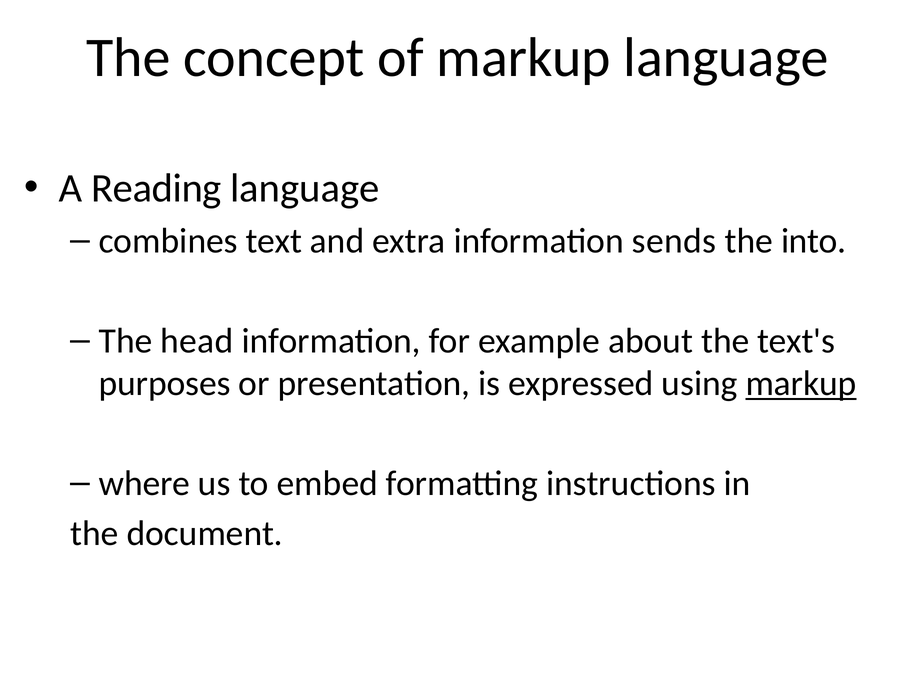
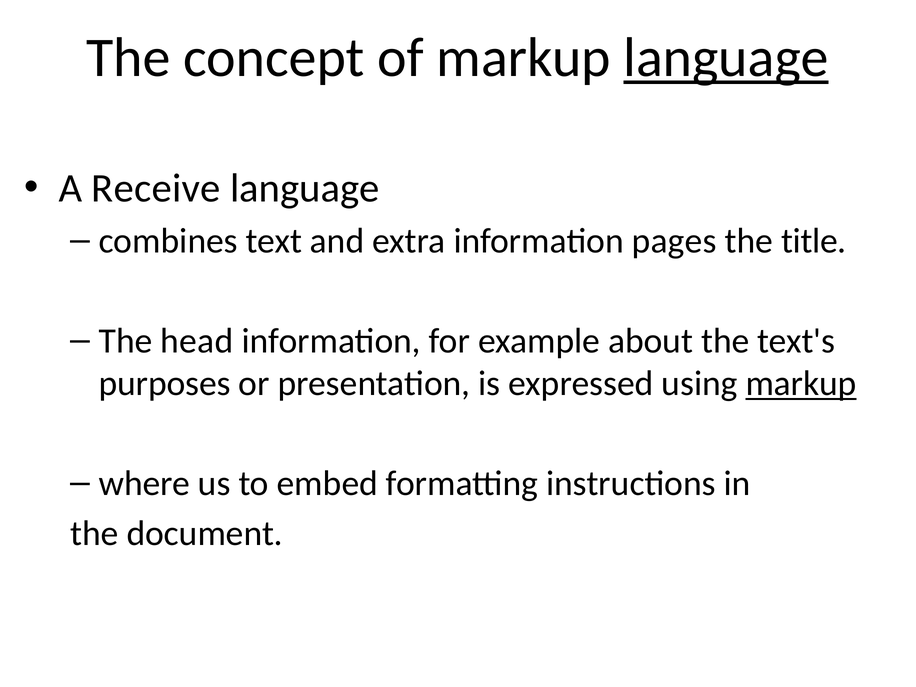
language underline: none -> present (726, 58)
Reading: Reading -> Receive (156, 188)
sends: sends -> pages (674, 241)
into: into -> title (814, 241)
